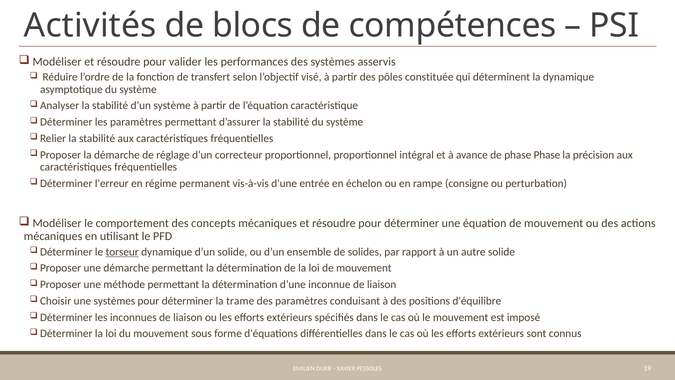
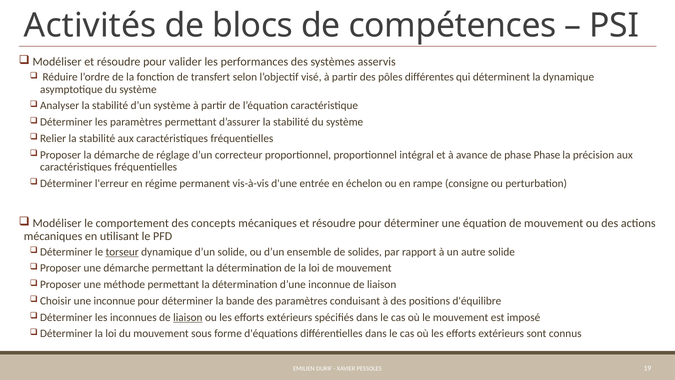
constituée: constituée -> différentes (429, 77)
une systèmes: systèmes -> inconnue (114, 301)
trame: trame -> bande (240, 301)
liaison underline: none -> present (188, 317)
